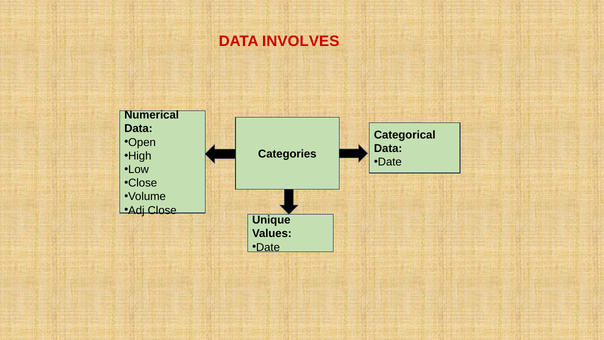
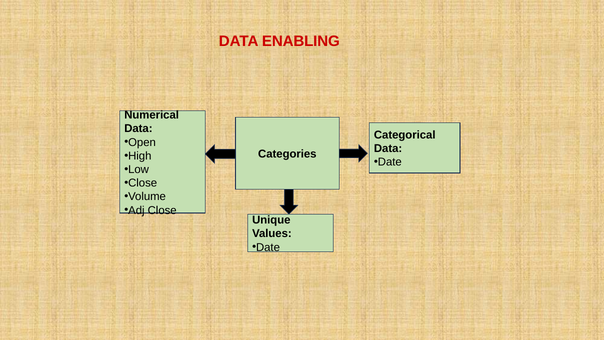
INVOLVES: INVOLVES -> ENABLING (301, 41)
